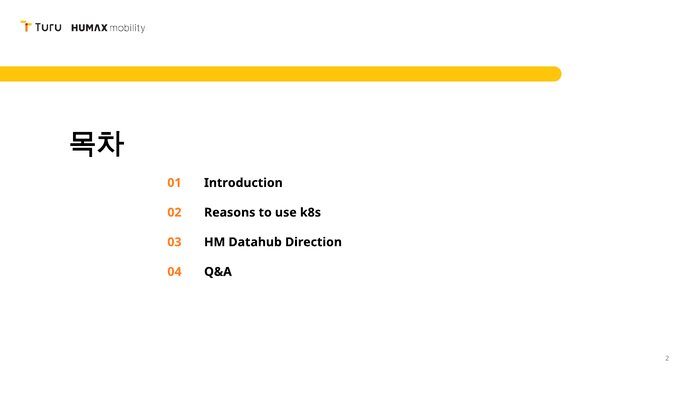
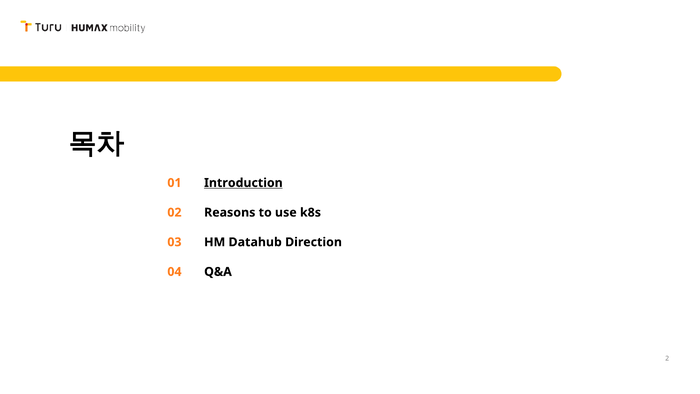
Introduction underline: none -> present (243, 183)
